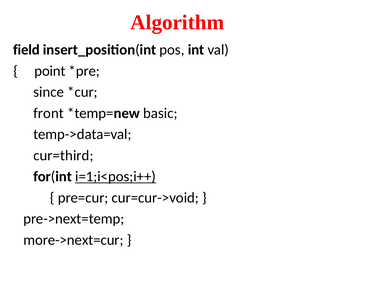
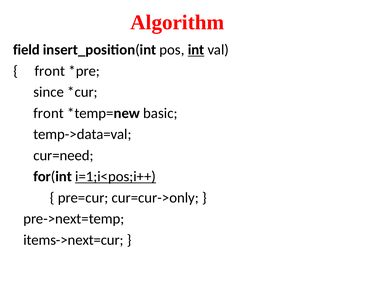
int underline: none -> present (196, 50)
point: point -> front (50, 71)
cur=third: cur=third -> cur=need (63, 155)
cur=cur->void: cur=cur->void -> cur=cur->only (155, 198)
more->next=cur: more->next=cur -> items->next=cur (73, 240)
